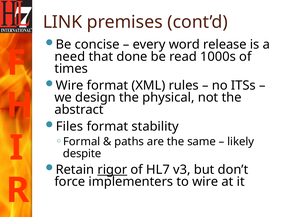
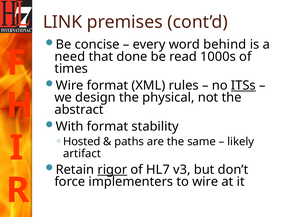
release: release -> behind (225, 45)
ITSs underline: none -> present (243, 86)
Files: Files -> With (70, 127)
Formal: Formal -> Hosted (82, 142)
despite: despite -> artifact (82, 154)
